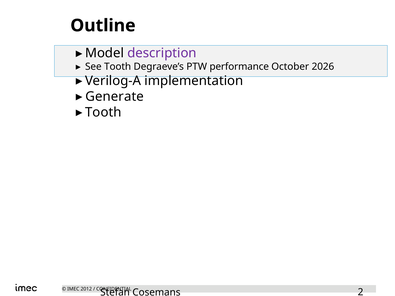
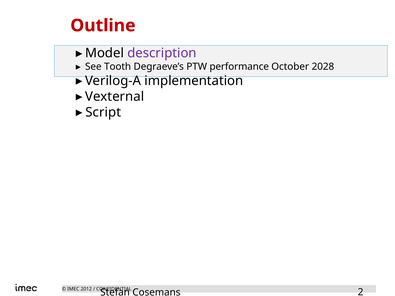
Outline colour: black -> red (103, 26)
2026: 2026 -> 2028 (323, 67)
Generate: Generate -> Vexternal (115, 97)
Tooth: Tooth -> Script (103, 112)
